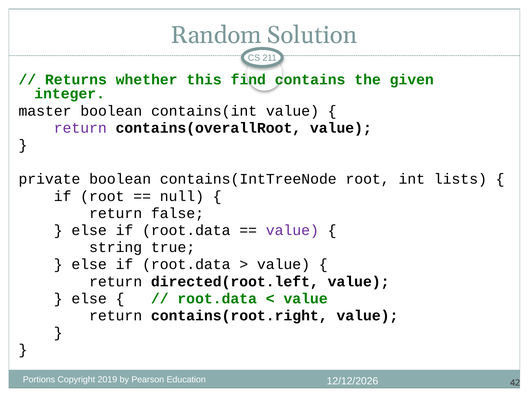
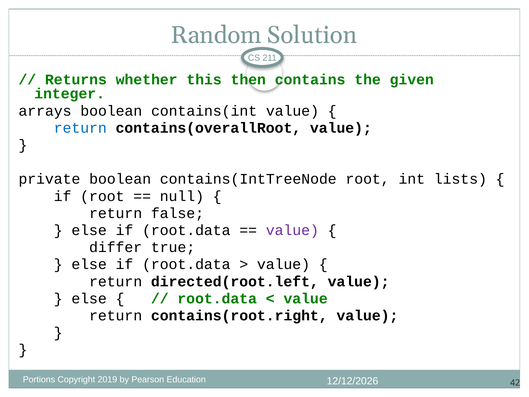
find: find -> then (248, 80)
master: master -> arrays (45, 111)
return colour: purple -> blue (80, 128)
string: string -> differ (116, 247)
